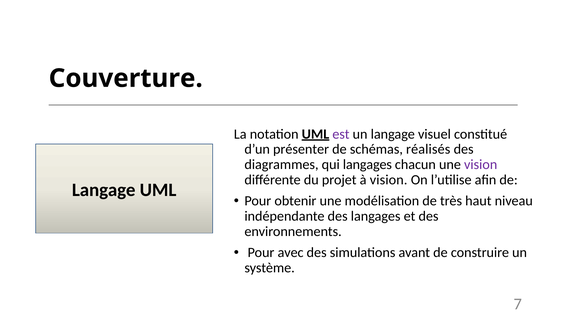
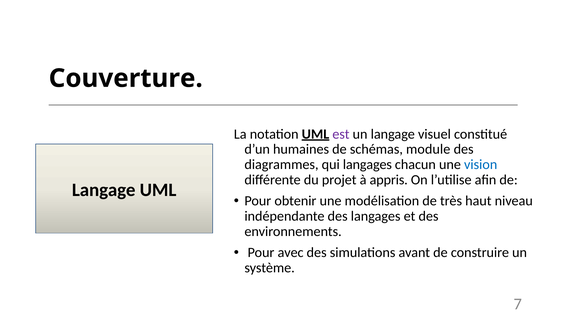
présenter: présenter -> humaines (301, 149)
réalisés: réalisés -> module (428, 149)
vision colour: purple -> blue (481, 164)
à vision: vision -> appris (389, 180)
